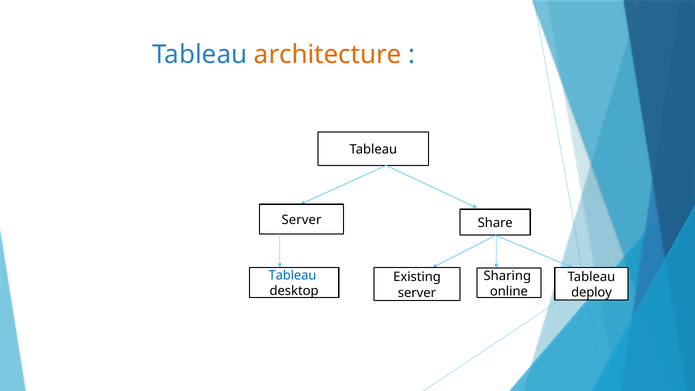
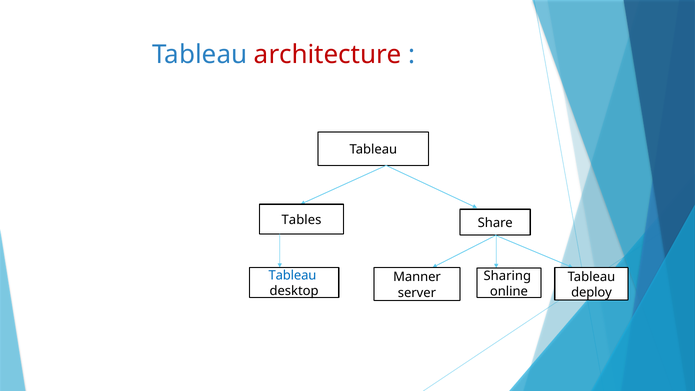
architecture colour: orange -> red (328, 55)
Server: Server -> Tables (302, 220)
Existing: Existing -> Manner (417, 277)
